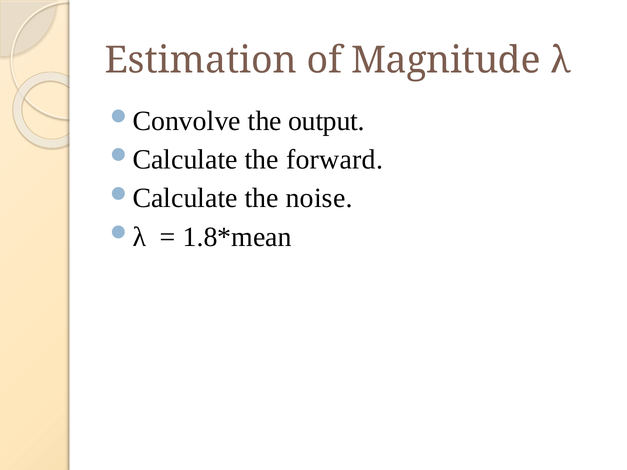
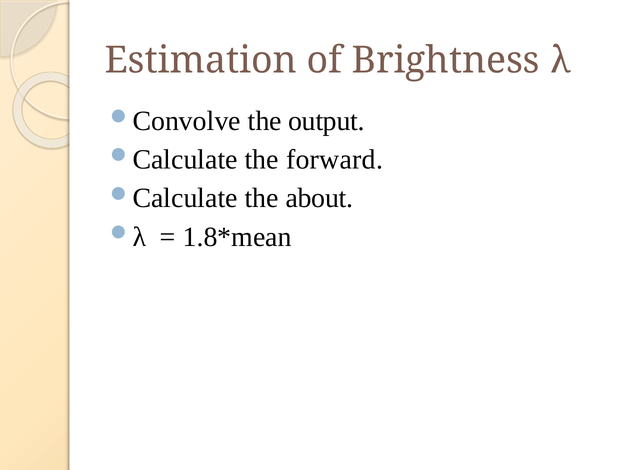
Magnitude: Magnitude -> Brightness (446, 61)
noise: noise -> about (319, 198)
